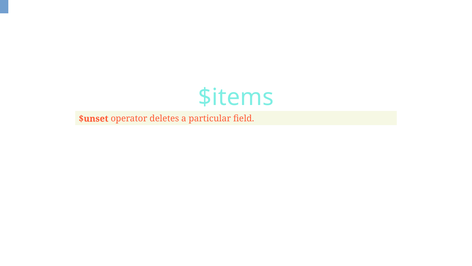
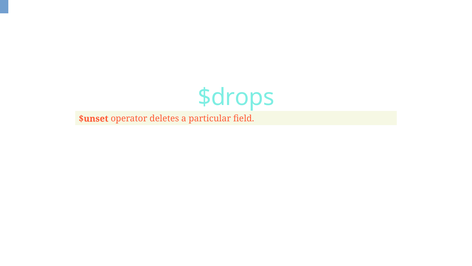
$items: $items -> $drops (236, 97)
